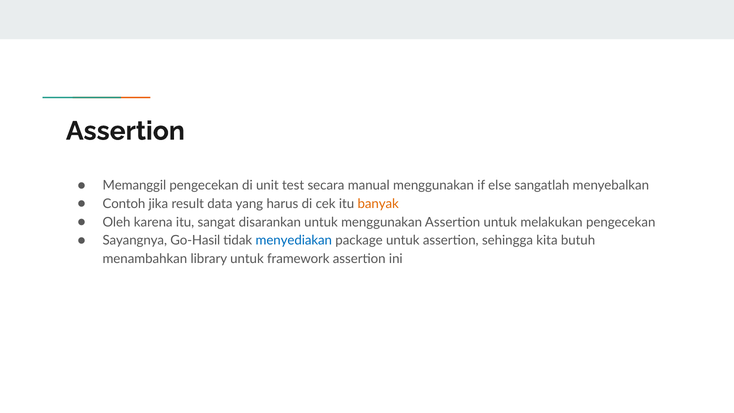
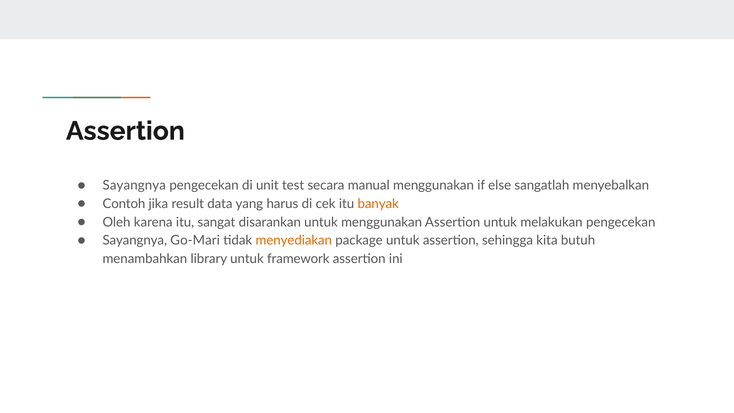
Memanggil: Memanggil -> Sayangnya (134, 185)
Go-Hasil: Go-Hasil -> Go-Mari (195, 240)
menyediakan colour: blue -> orange (294, 240)
